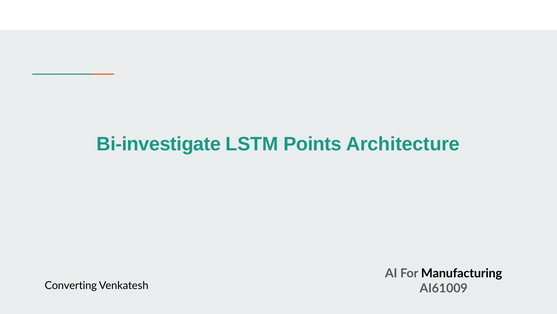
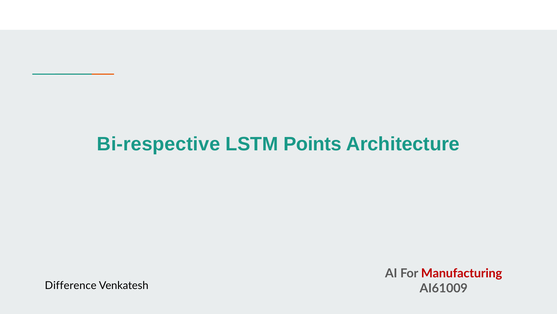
Bi-investigate: Bi-investigate -> Bi-respective (159, 144)
Manufacturing colour: black -> red (462, 273)
Converting: Converting -> Difference (71, 285)
